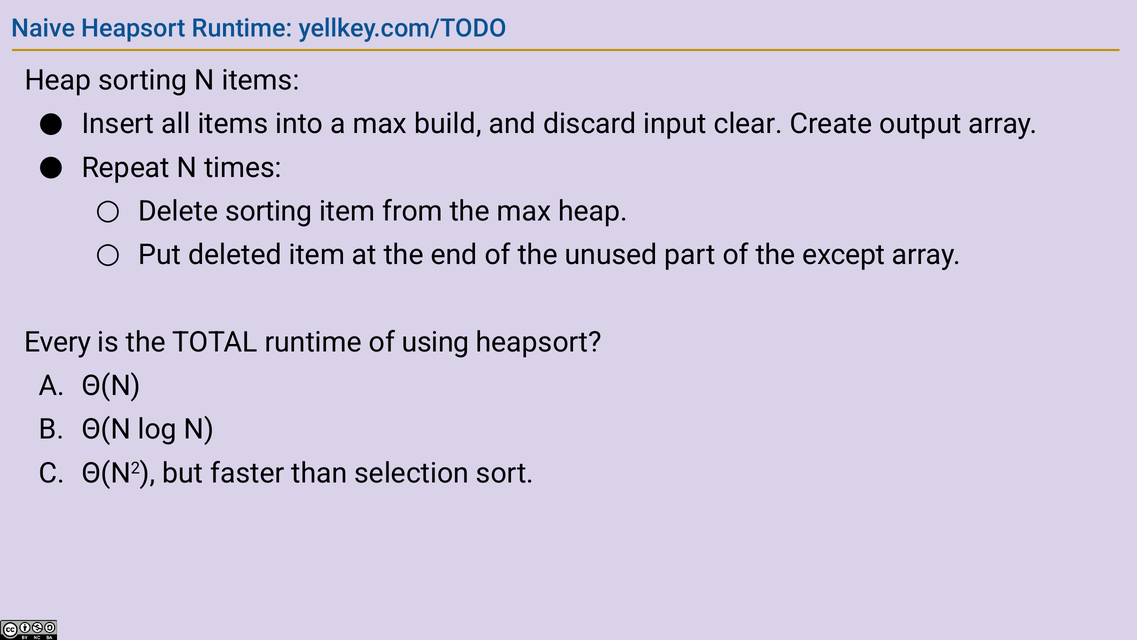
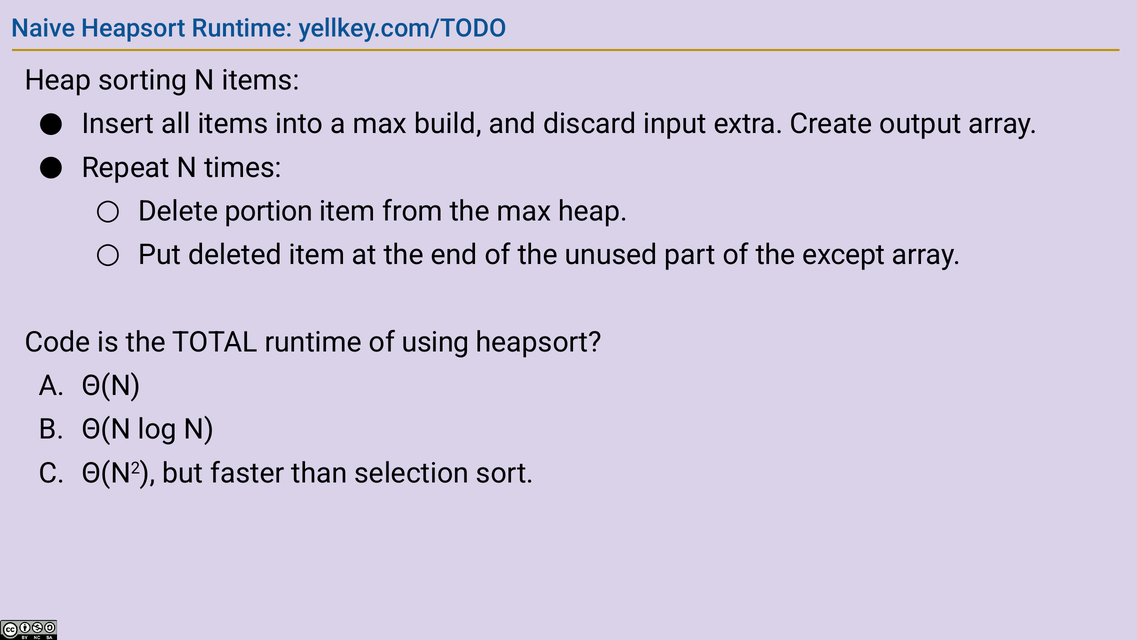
clear: clear -> extra (748, 124)
Delete sorting: sorting -> portion (269, 211)
Every: Every -> Code (57, 342)
